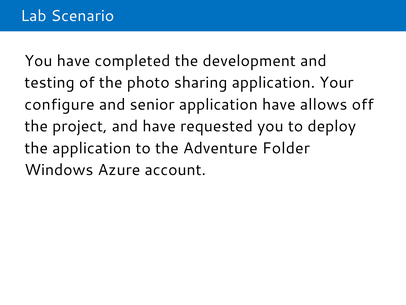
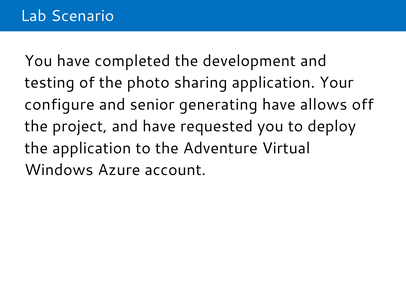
senior application: application -> generating (218, 104)
Folder: Folder -> Virtual (286, 148)
